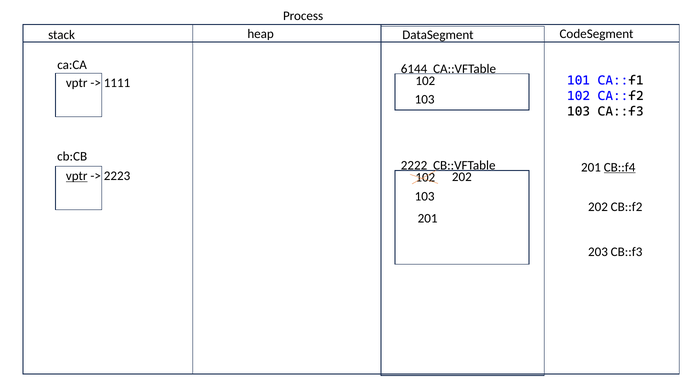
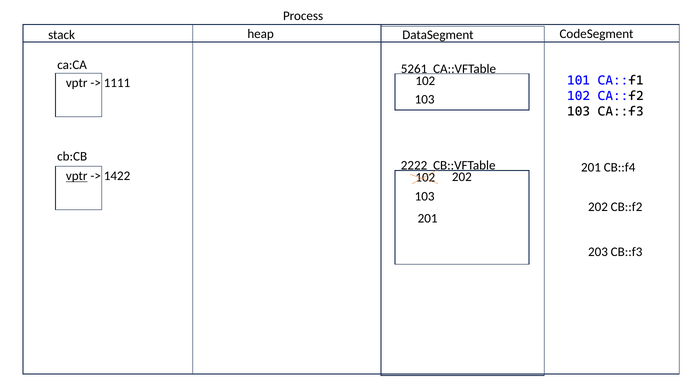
6144: 6144 -> 5261 (414, 69)
CB::f4 underline: present -> none (620, 167)
2223: 2223 -> 1422 (117, 176)
